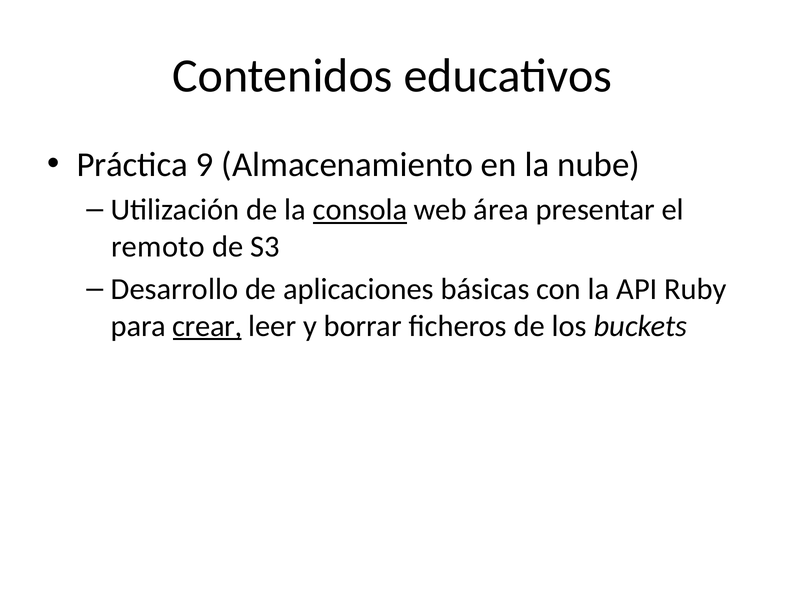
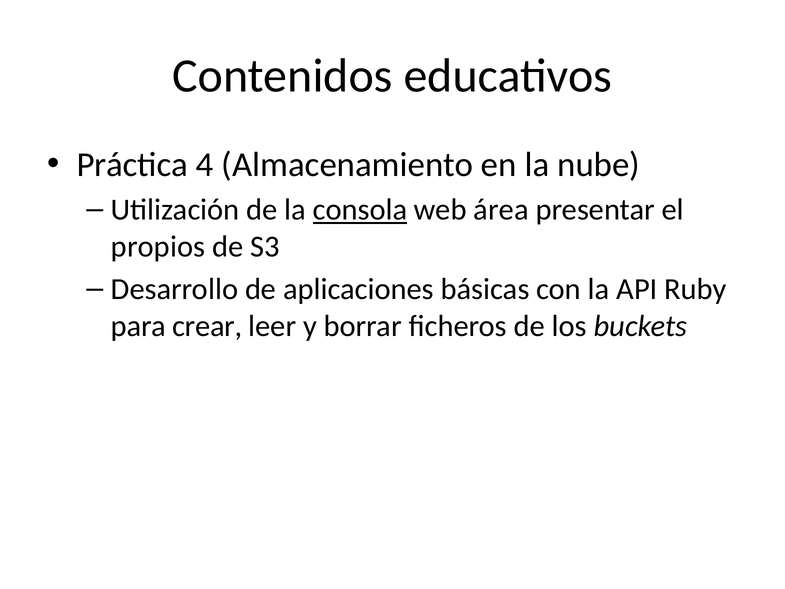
9: 9 -> 4 (205, 165)
remoto: remoto -> propios (158, 246)
crear underline: present -> none (207, 326)
